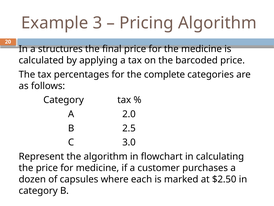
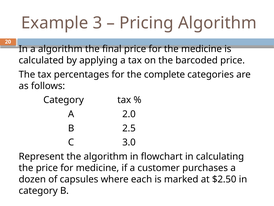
a structures: structures -> algorithm (60, 49)
